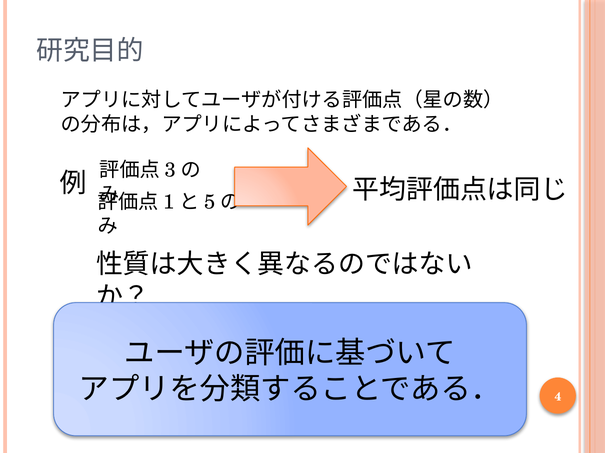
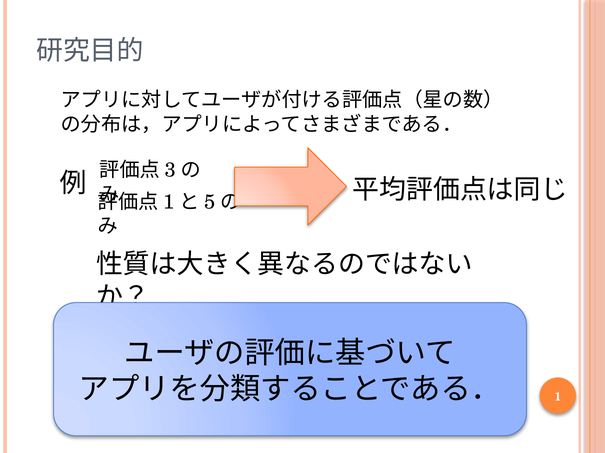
4: 4 -> 1 (558, 397)
